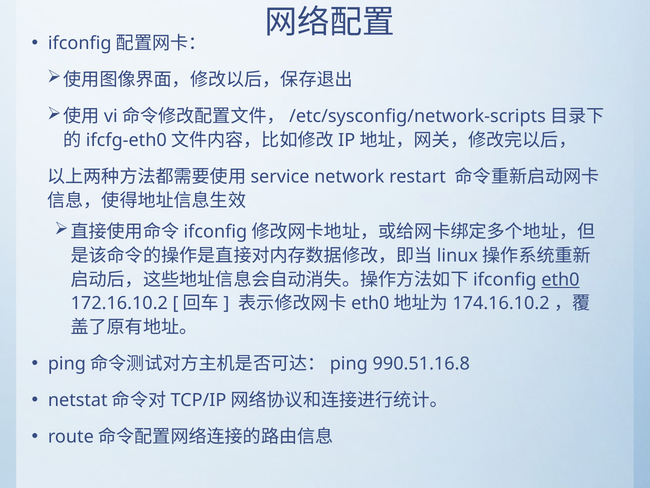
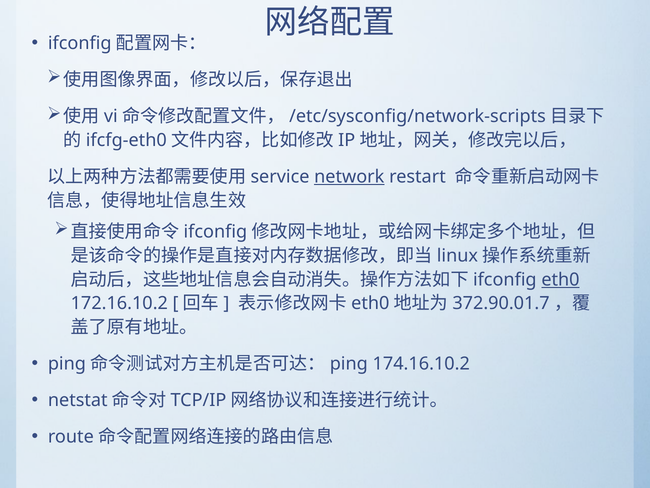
network underline: none -> present (349, 177)
174.16.10.2: 174.16.10.2 -> 372.90.01.7 (501, 303)
990.51.16.8: 990.51.16.8 -> 174.16.10.2 (421, 364)
